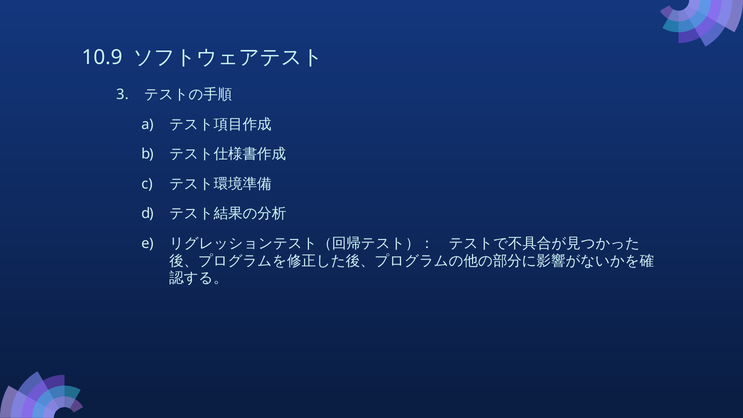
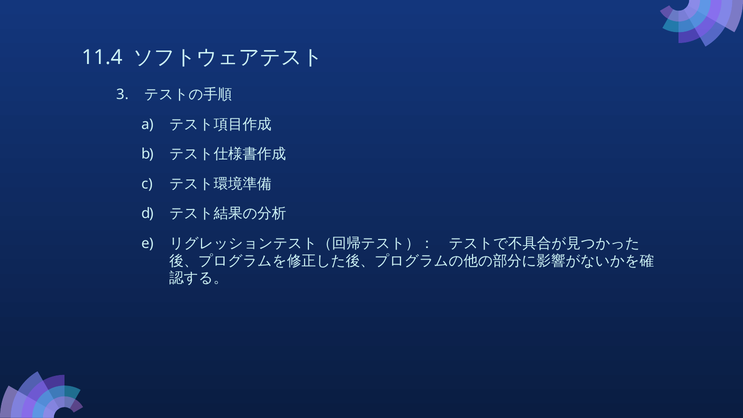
10.9: 10.9 -> 11.4 (102, 57)
